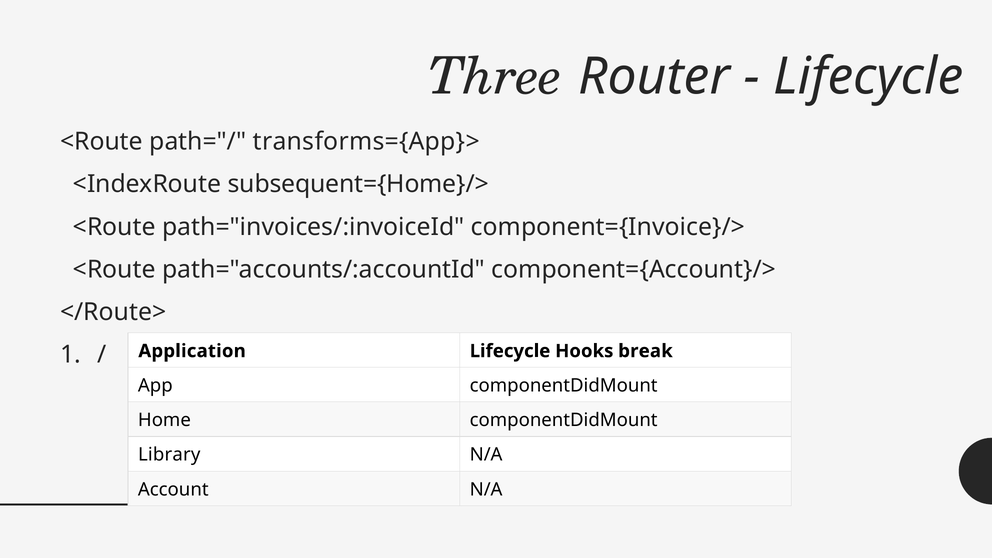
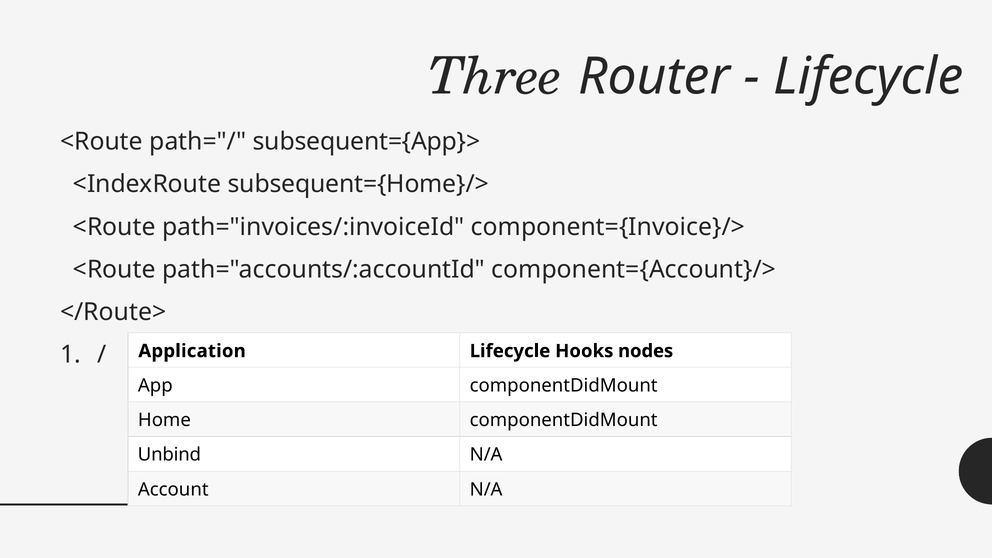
transforms={App}>: transforms={App}> -> subsequent={App}> (367, 142)
break: break -> nodes (646, 351)
Library: Library -> Unbind (169, 455)
